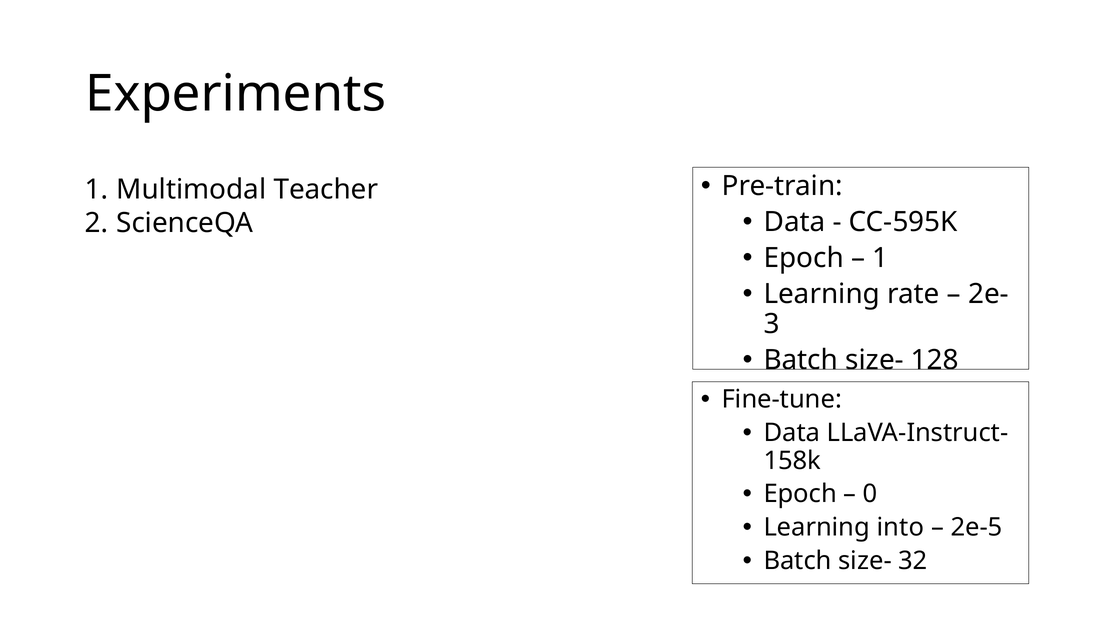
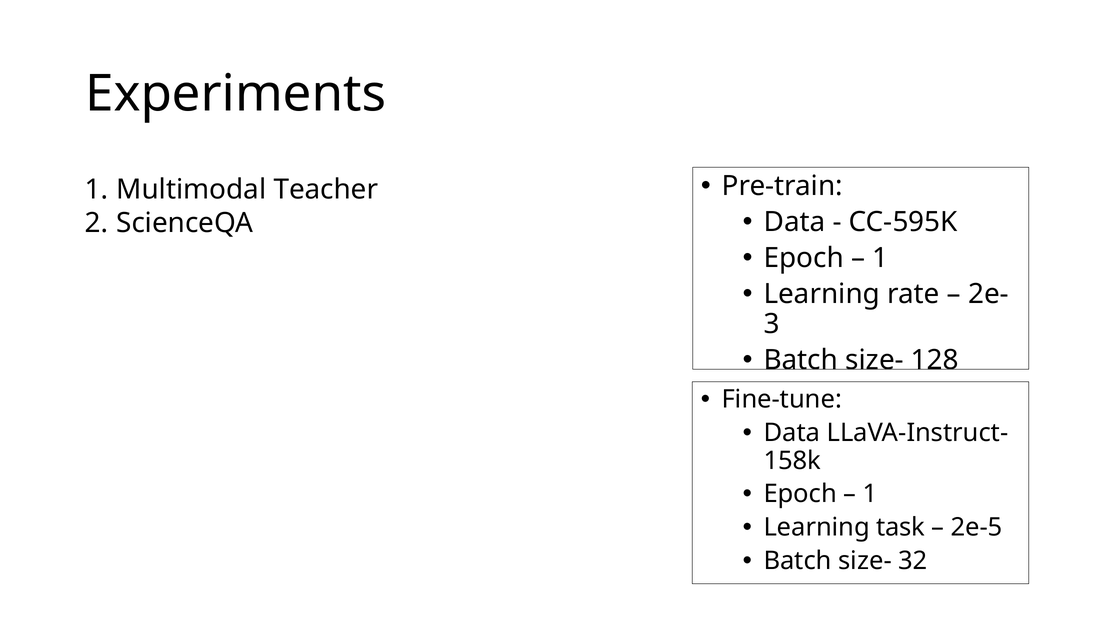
0: 0 -> 1 (870, 494)
into: into -> task (901, 527)
